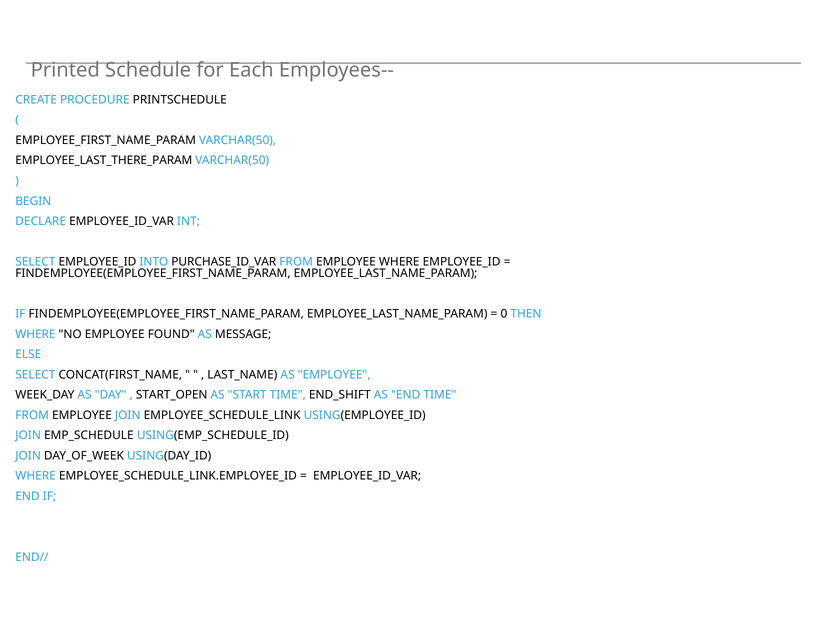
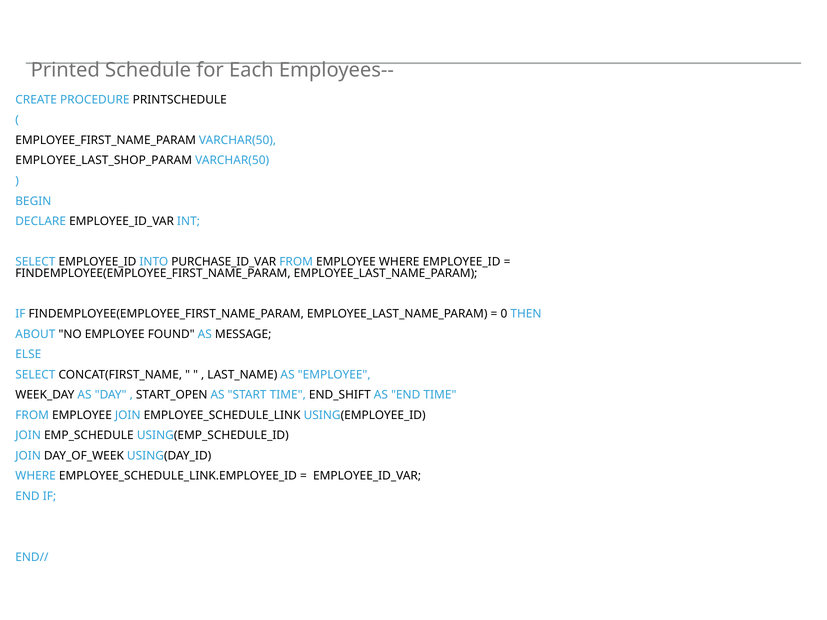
EMPLOYEE_LAST_THERE_PARAM: EMPLOYEE_LAST_THERE_PARAM -> EMPLOYEE_LAST_SHOP_PARAM (104, 161)
WHERE: WHERE -> ABOUT (35, 334)
